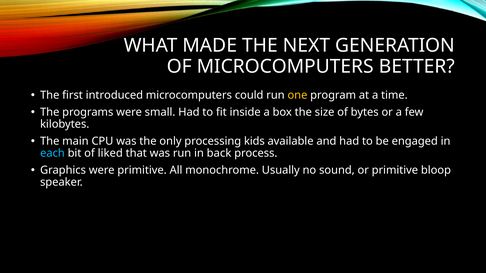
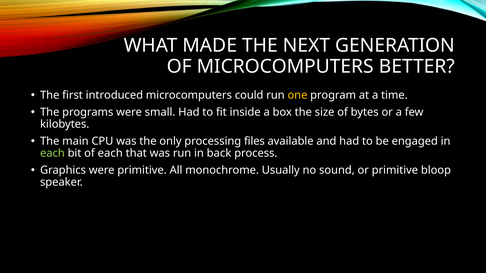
kids: kids -> files (254, 141)
each colour: light blue -> light green (52, 153)
of liked: liked -> each (110, 153)
